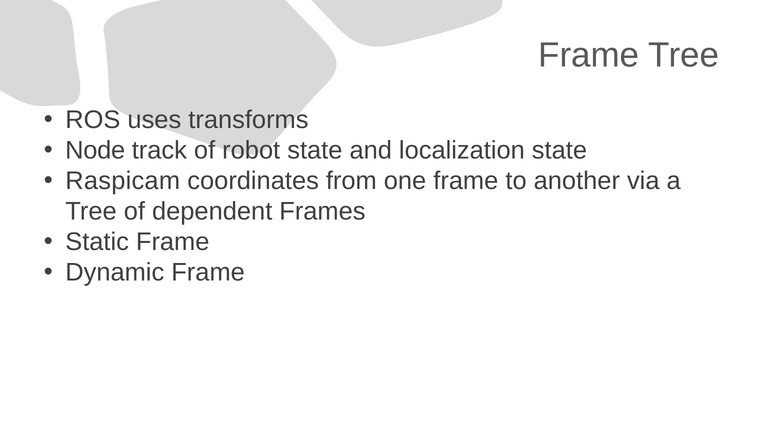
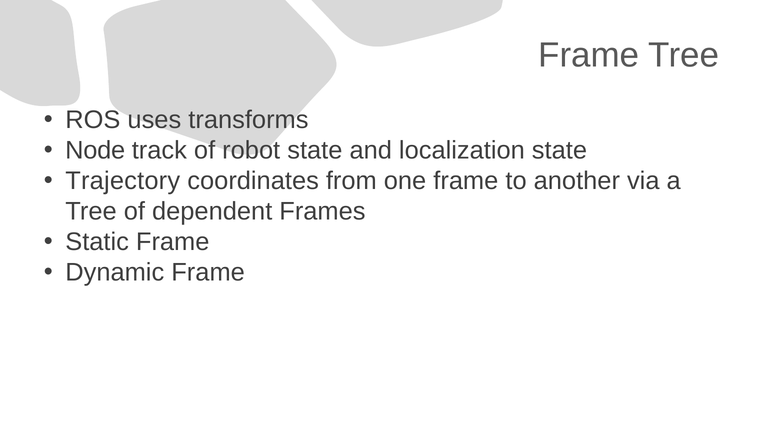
Raspicam: Raspicam -> Trajectory (123, 181)
